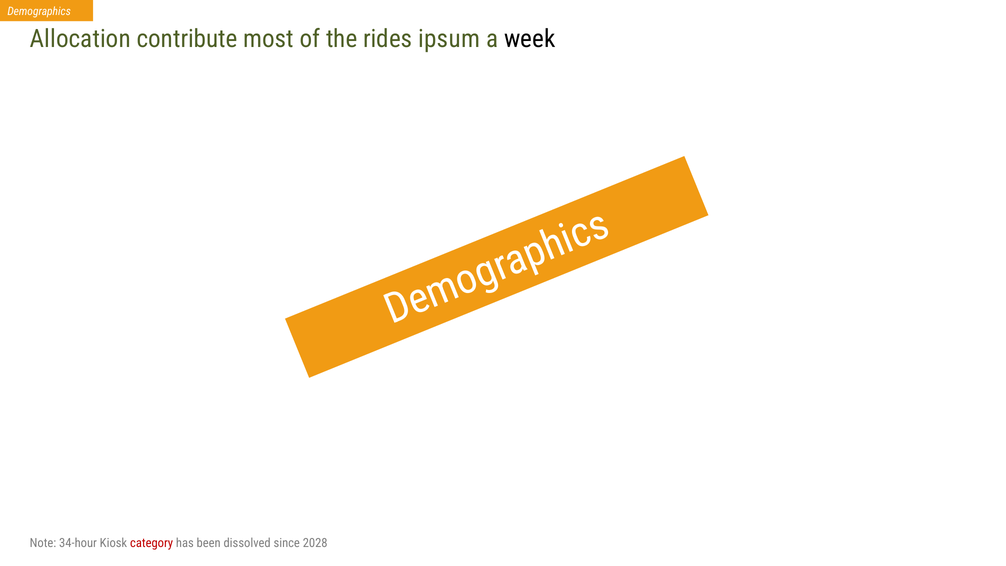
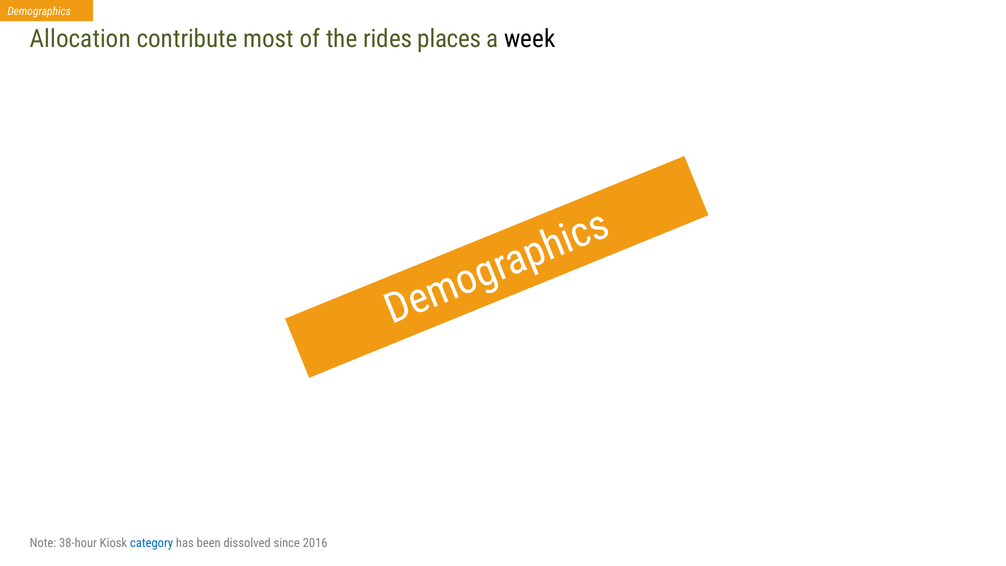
ipsum: ipsum -> places (449, 39)
34-hour: 34-hour -> 38-hour (78, 543)
category colour: red -> blue (152, 543)
2028: 2028 -> 2016 (315, 543)
